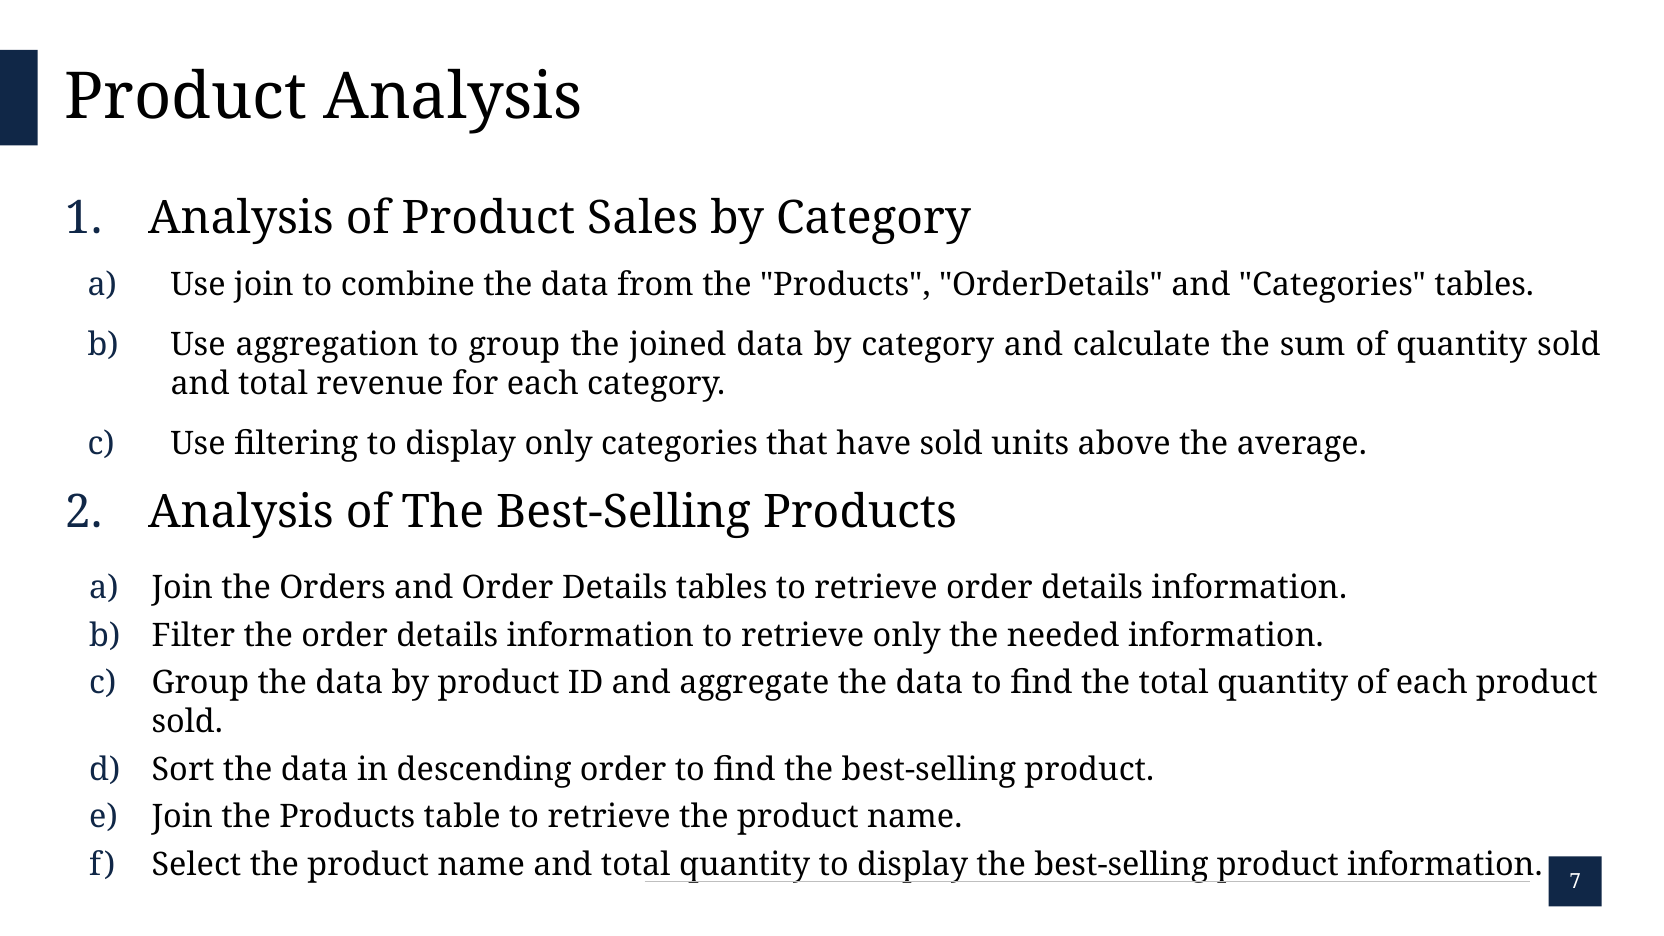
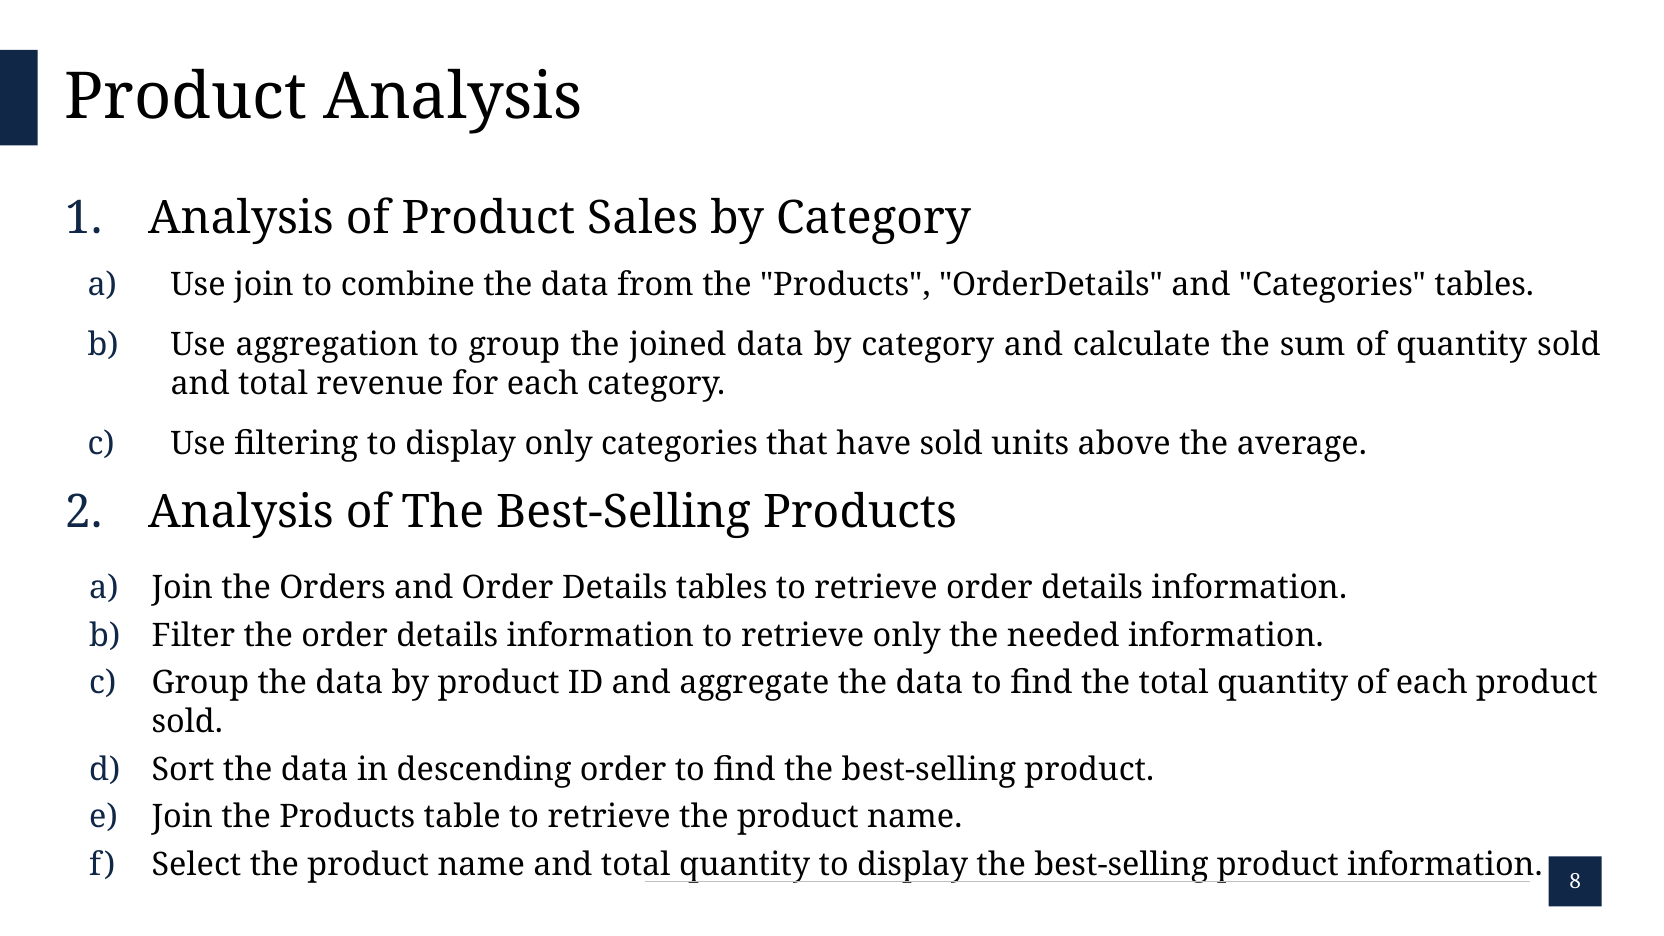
7: 7 -> 8 (1575, 881)
